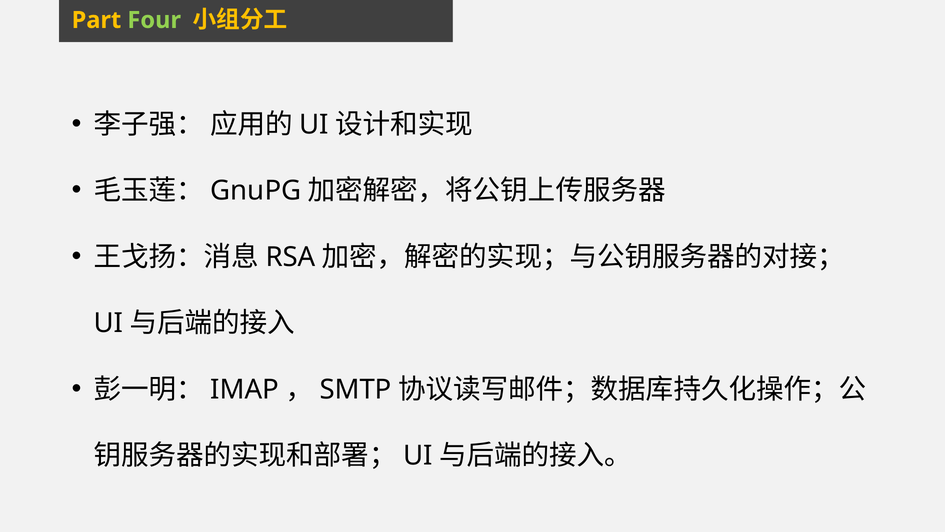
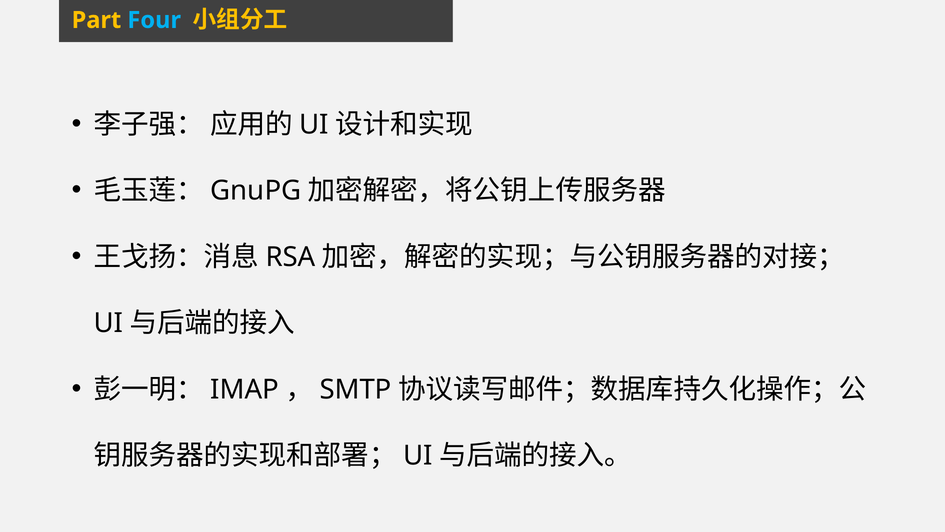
Four colour: light green -> light blue (154, 20)
